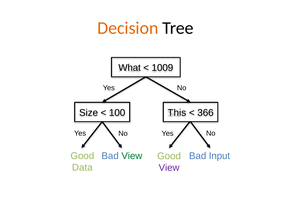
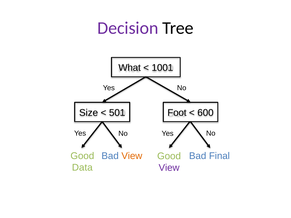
Decision colour: orange -> purple (128, 28)
1009: 1009 -> 1001 (162, 68)
100: 100 -> 501 (117, 113)
This: This -> Foot (177, 113)
366: 366 -> 600 (205, 113)
View colour: green -> orange (132, 156)
Input: Input -> Final (219, 156)
